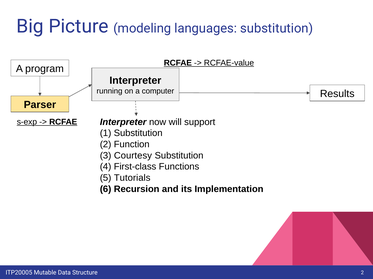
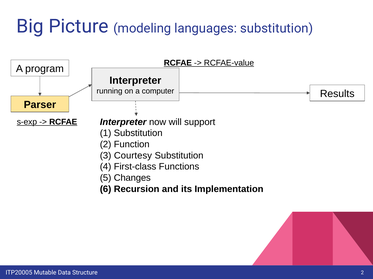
Tutorials: Tutorials -> Changes (132, 178)
